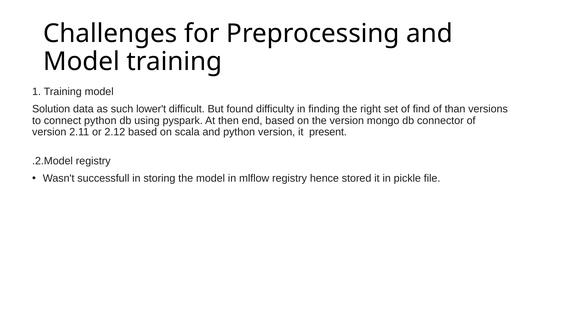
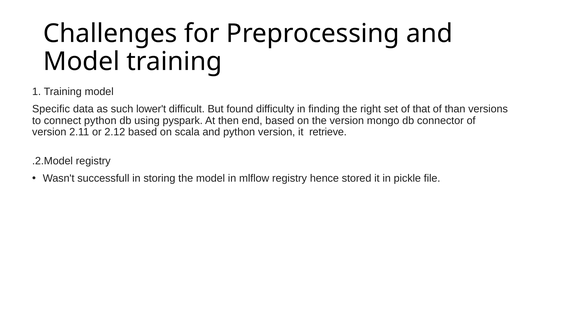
Solution: Solution -> Specific (51, 109)
find: find -> that (421, 109)
present: present -> retrieve (328, 132)
